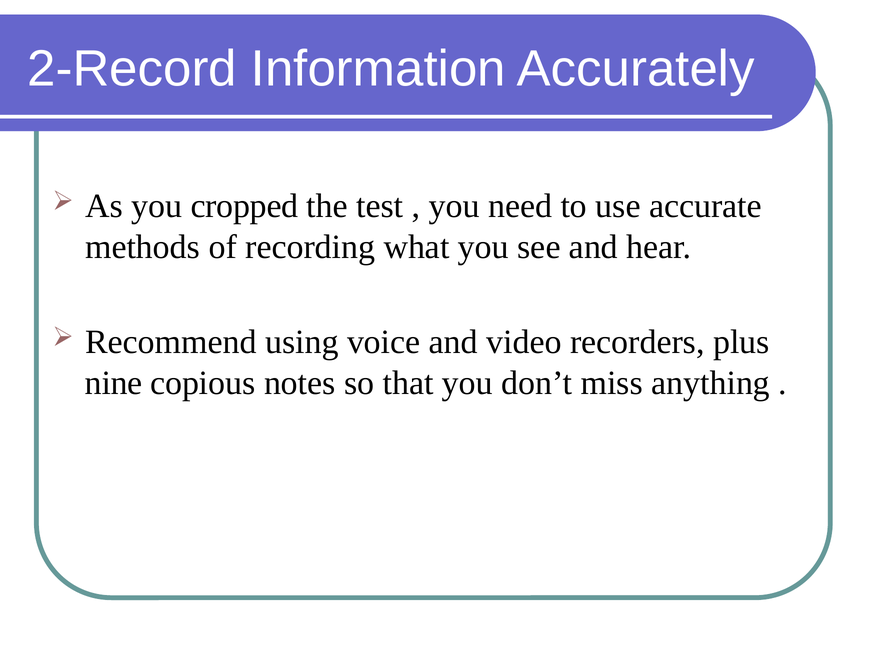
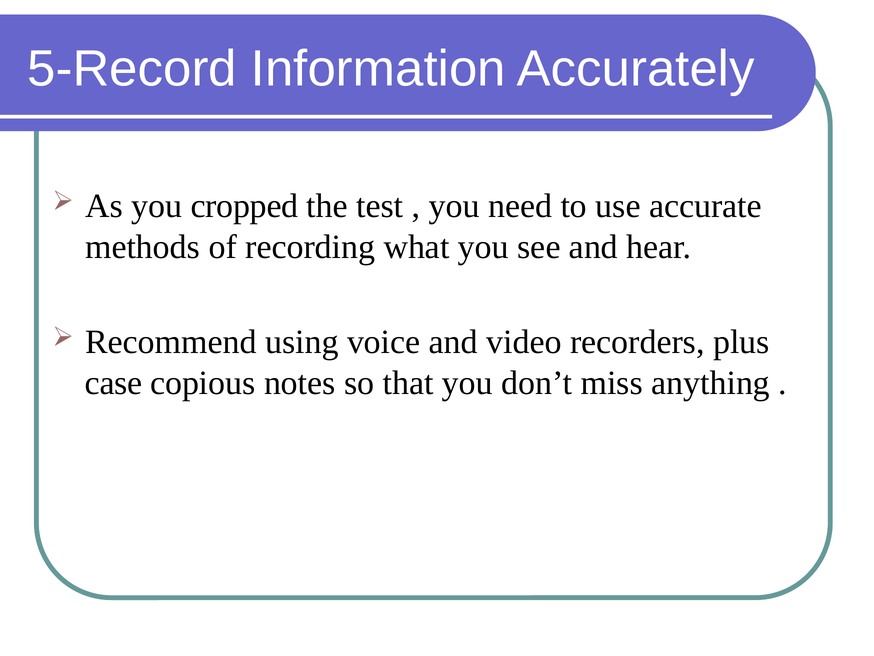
2-Record: 2-Record -> 5-Record (132, 69)
nine: nine -> case (114, 383)
